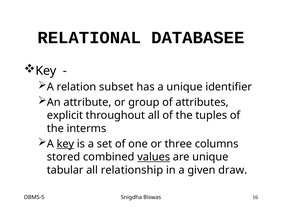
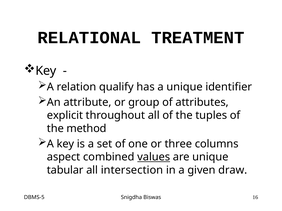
DATABASEE: DATABASEE -> TREATMENT (198, 38)
subset: subset -> qualify (116, 87)
interms: interms -> method (86, 129)
key underline: present -> none (65, 144)
stored: stored -> aspect (64, 157)
relationship: relationship -> intersection (132, 170)
